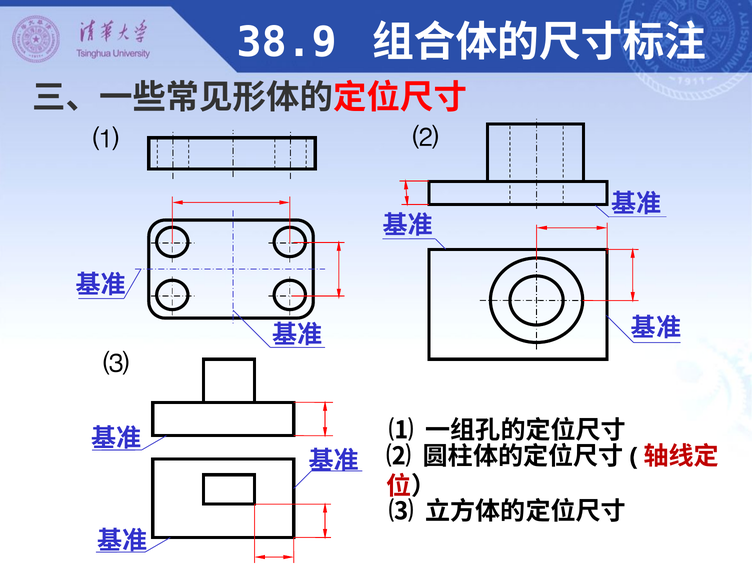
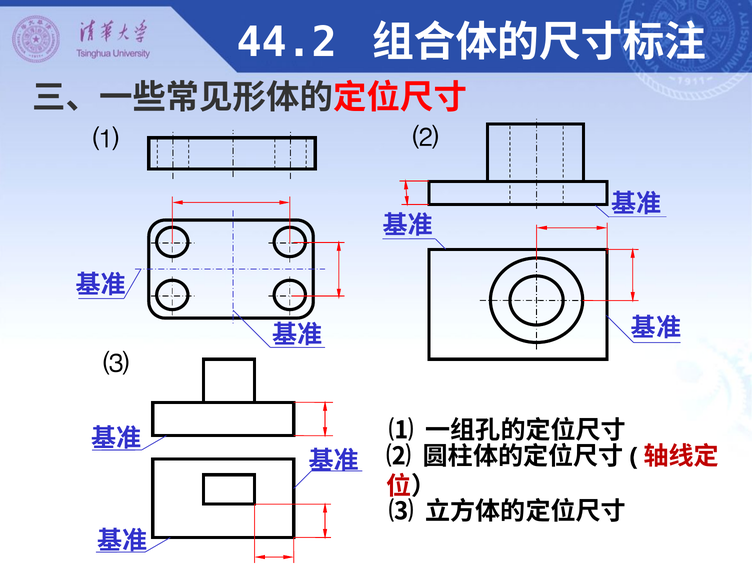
38.9: 38.9 -> 44.2 (287, 43)
